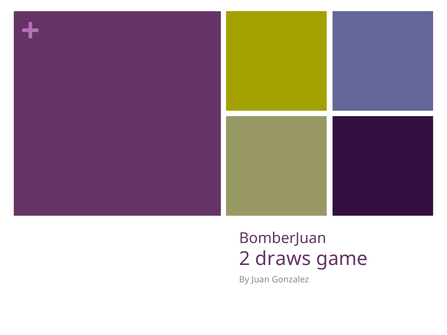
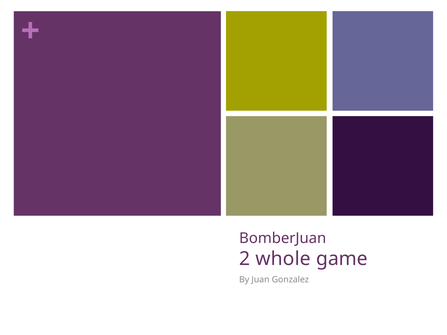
draws: draws -> whole (283, 259)
